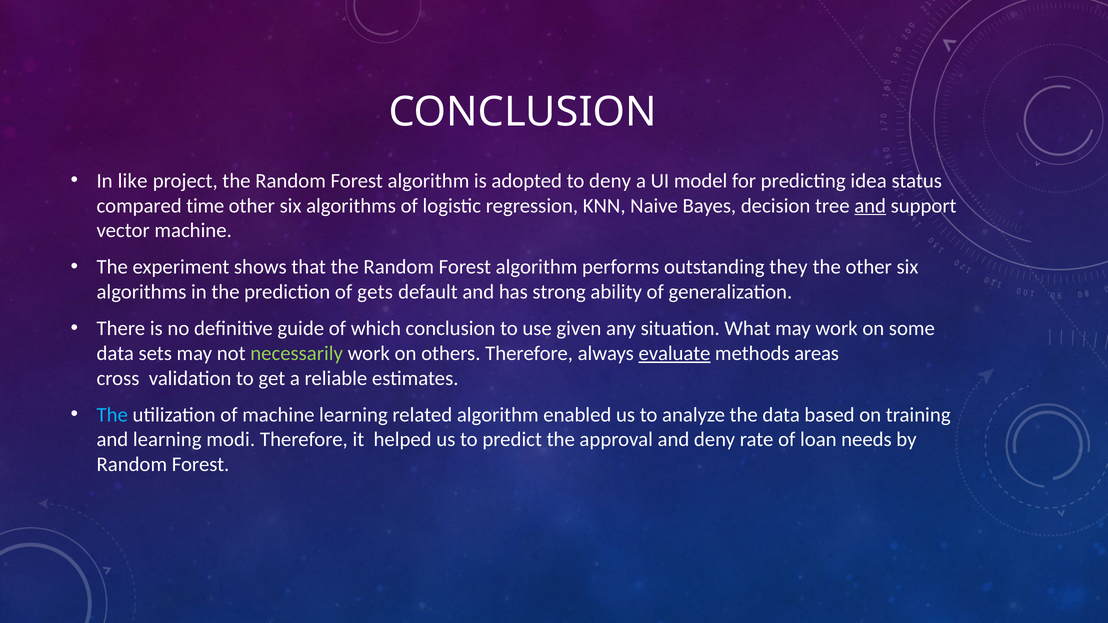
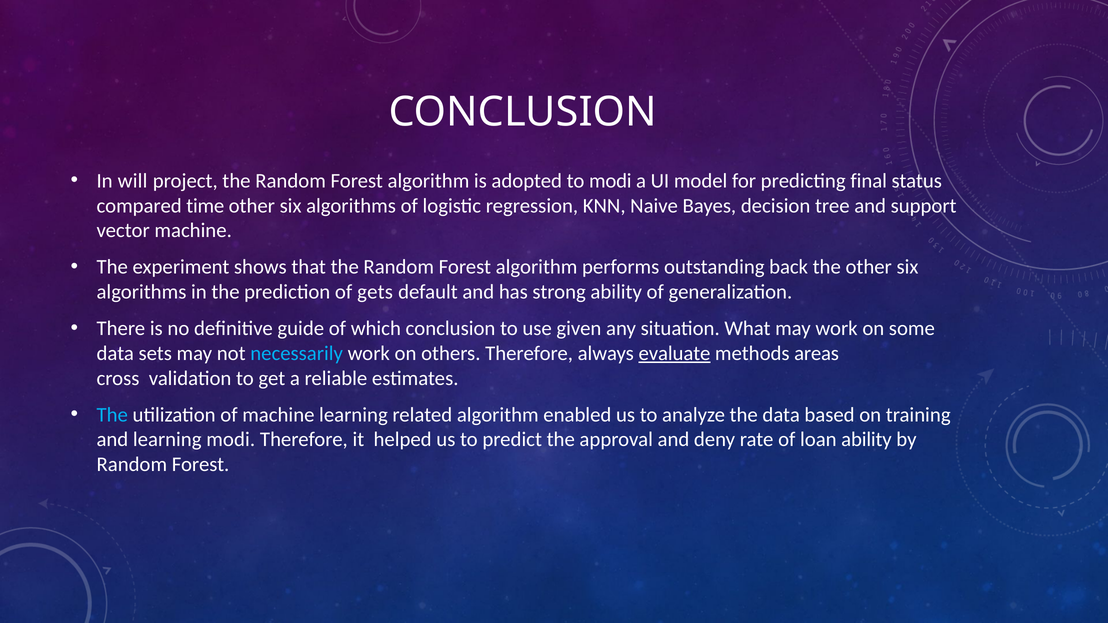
like: like -> will (133, 181)
to deny: deny -> modi (610, 181)
idea: idea -> final (869, 181)
and underline: present -> none (870, 206)
they: they -> back (789, 267)
necessarily colour: light green -> light blue (297, 353)
loan needs: needs -> ability (866, 440)
